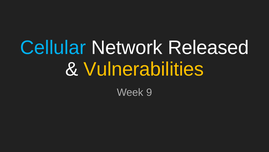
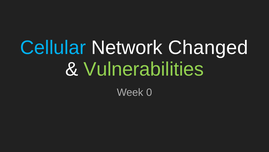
Released: Released -> Changed (208, 47)
Vulnerabilities colour: yellow -> light green (144, 69)
9: 9 -> 0 (149, 92)
